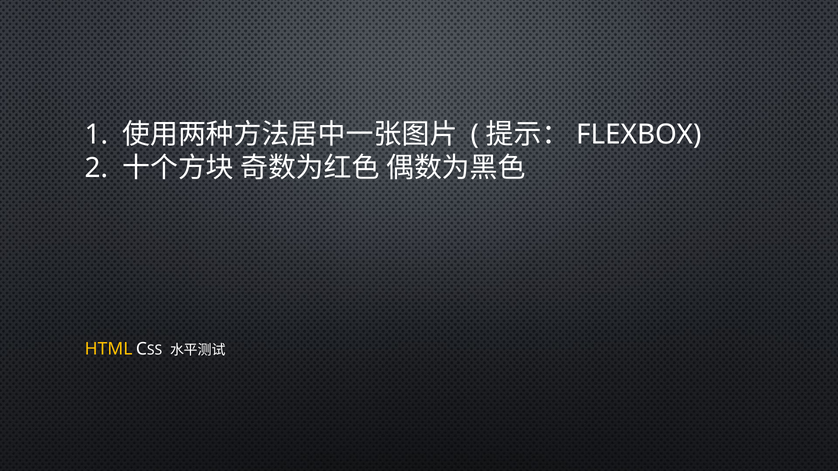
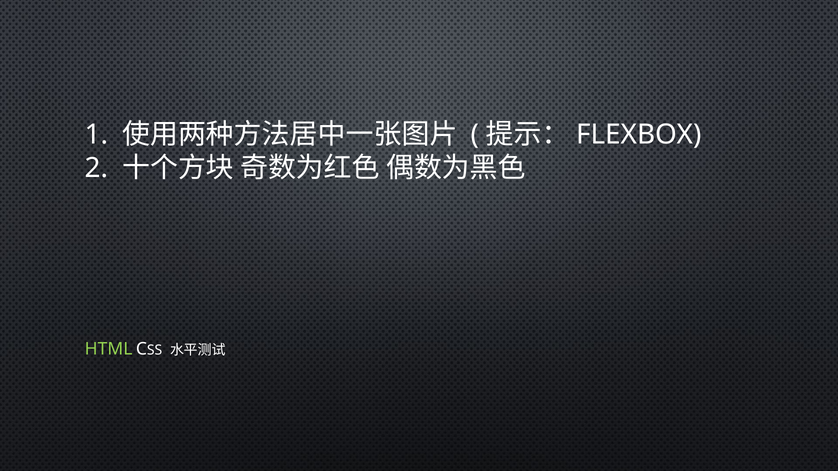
HTML colour: yellow -> light green (109, 350)
